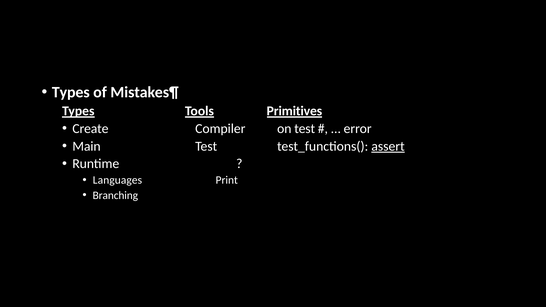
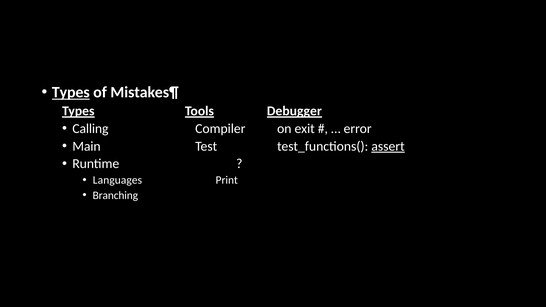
Types underline: none -> present (71, 92)
Primitives: Primitives -> Debugger (294, 111)
Create: Create -> Calling (90, 129)
on test: test -> exit (305, 129)
